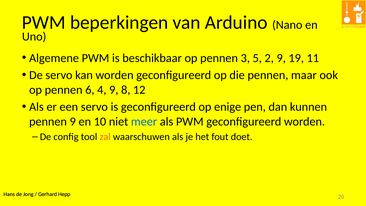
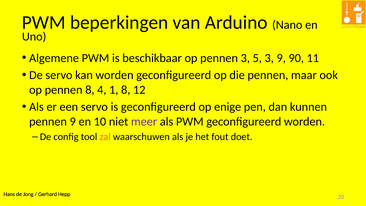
5 2: 2 -> 3 (269, 58)
19: 19 -> 90 (296, 58)
pennen 6: 6 -> 8 (90, 90)
4 9: 9 -> 1 (114, 90)
meer colour: blue -> purple (144, 121)
